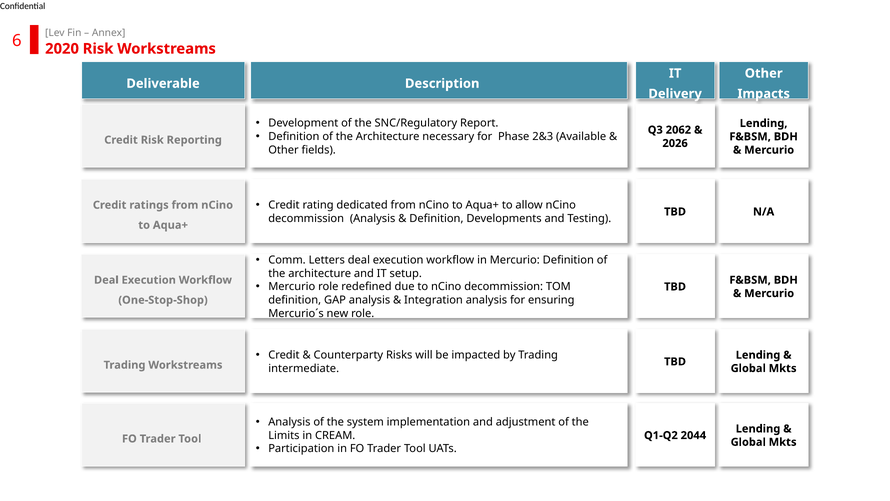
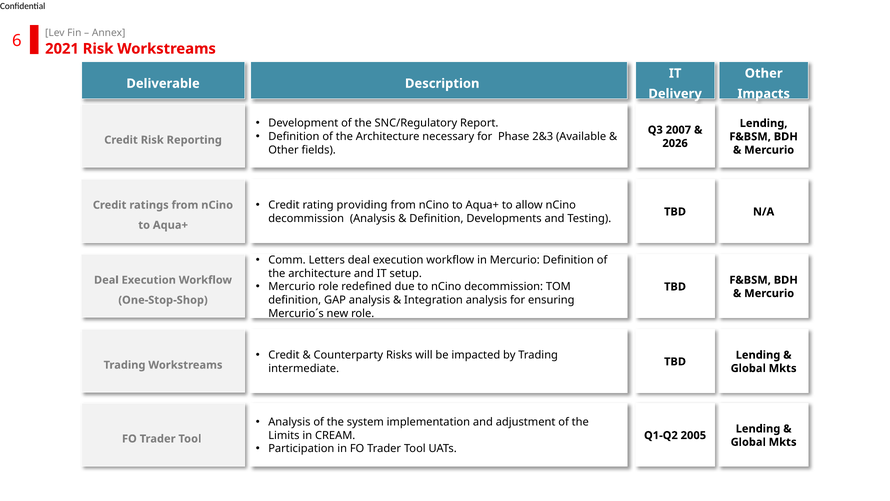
2020: 2020 -> 2021 (62, 49)
2062: 2062 -> 2007 (678, 130)
dedicated: dedicated -> providing (362, 205)
2044: 2044 -> 2005 (693, 435)
